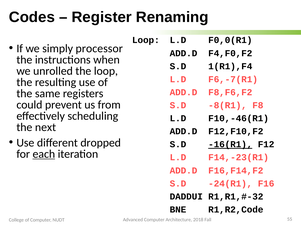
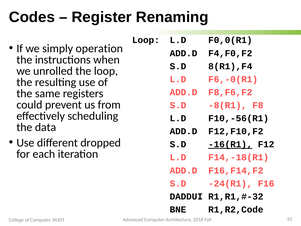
processor: processor -> operation (99, 48)
1(R1),F4: 1(R1),F4 -> 8(R1),F4 (230, 66)
F6,-7(R1: F6,-7(R1 -> F6,-0(R1 (233, 79)
F10,-46(R1: F10,-46(R1 -> F10,-56(R1 (239, 118)
next: next -> data (46, 127)
each underline: present -> none (44, 154)
F14,-23(R1: F14,-23(R1 -> F14,-18(R1 (239, 157)
